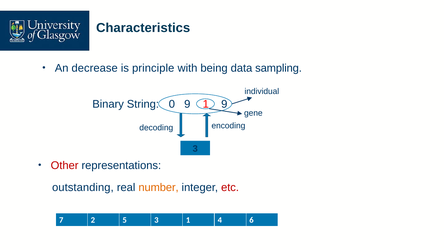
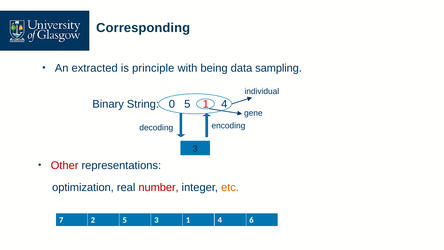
Characteristics: Characteristics -> Corresponding (143, 28)
decrease: decrease -> extracted (95, 68)
0 9: 9 -> 5 (187, 104)
9: 9 -> 4 (224, 104)
outstanding: outstanding -> optimization (83, 187)
number colour: orange -> red (159, 187)
etc colour: red -> orange (230, 187)
